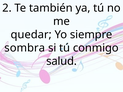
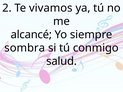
también: también -> vivamos (51, 8)
quedar: quedar -> alcancé (31, 35)
